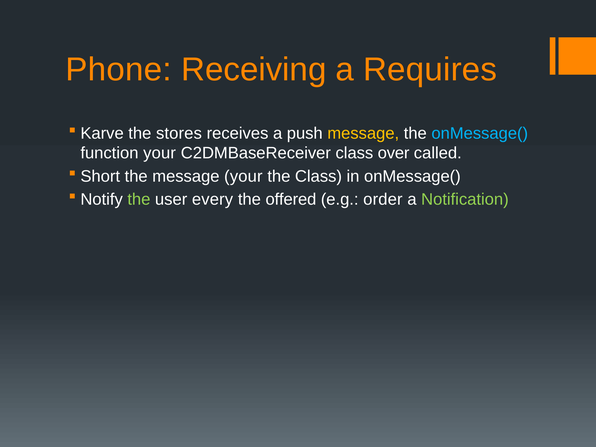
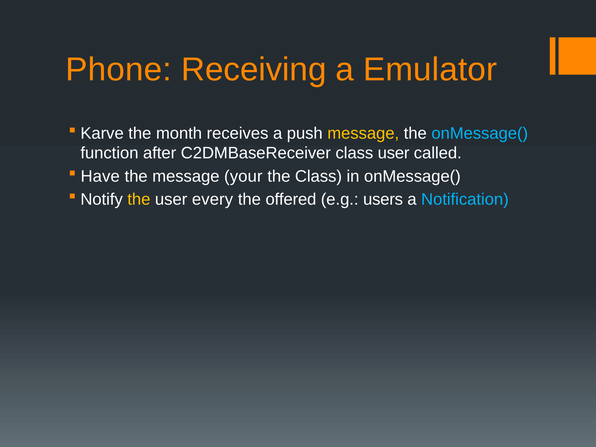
Requires: Requires -> Emulator (430, 70)
stores: stores -> month (179, 133)
function your: your -> after (160, 153)
class over: over -> user (394, 153)
Short: Short -> Have (100, 176)
the colour: light green -> yellow (139, 200)
order: order -> users (383, 200)
Notification colour: light green -> light blue (465, 200)
